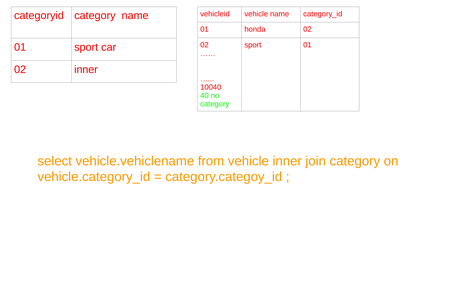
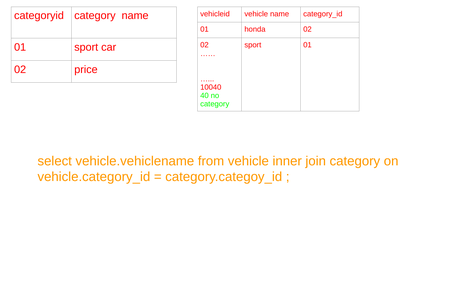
02 inner: inner -> price (86, 69)
